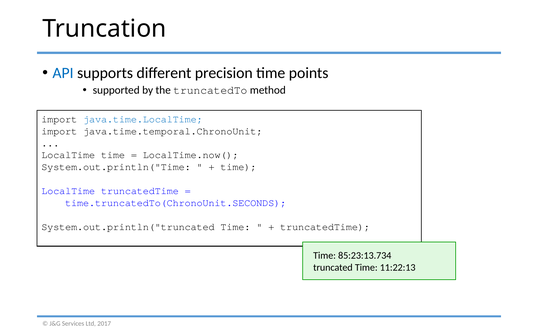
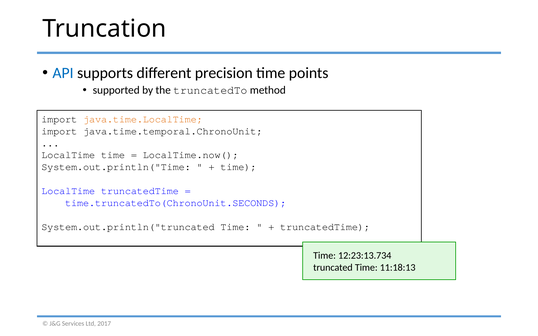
java.time.LocalTime colour: blue -> orange (143, 119)
85:23:13.734: 85:23:13.734 -> 12:23:13.734 (365, 256)
11:22:13: 11:22:13 -> 11:18:13 (398, 268)
